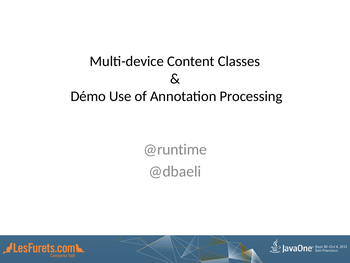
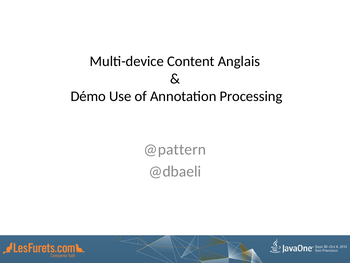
Classes: Classes -> Anglais (239, 61)
@runtime: @runtime -> @pattern (175, 149)
